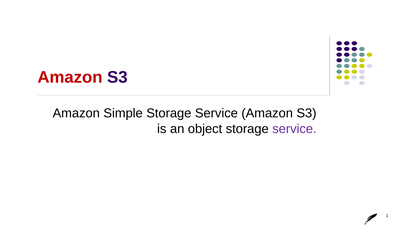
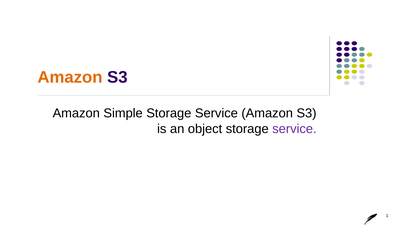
Amazon colour: red -> orange (70, 77)
